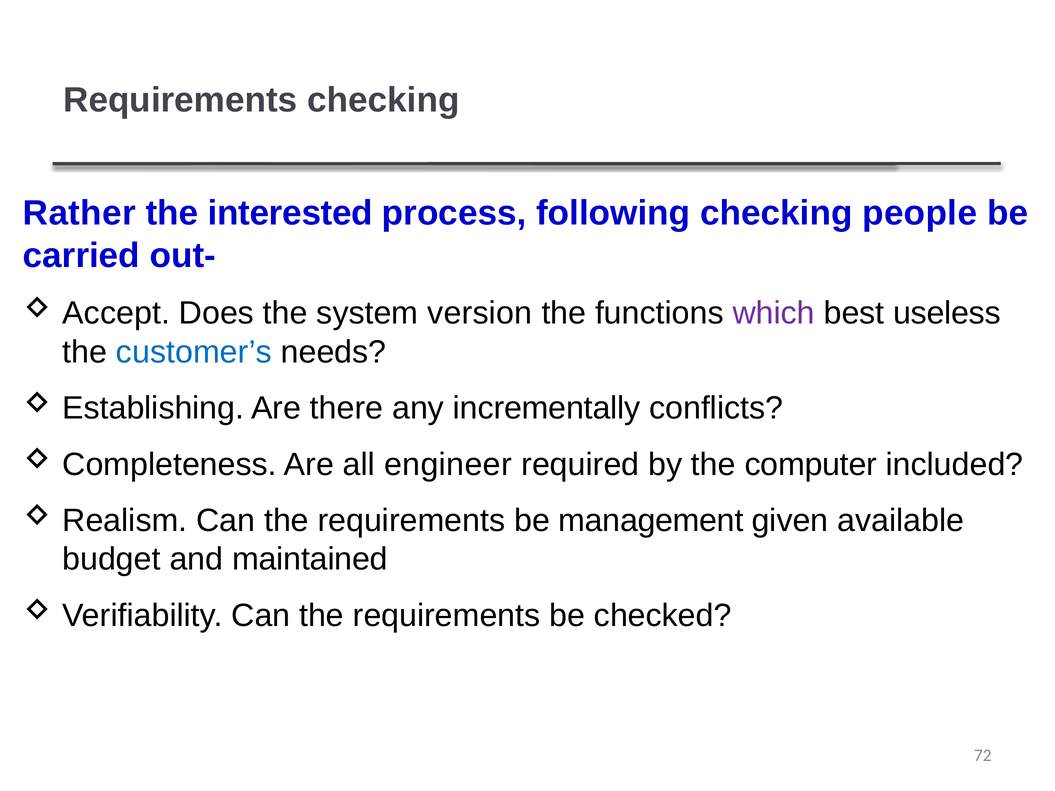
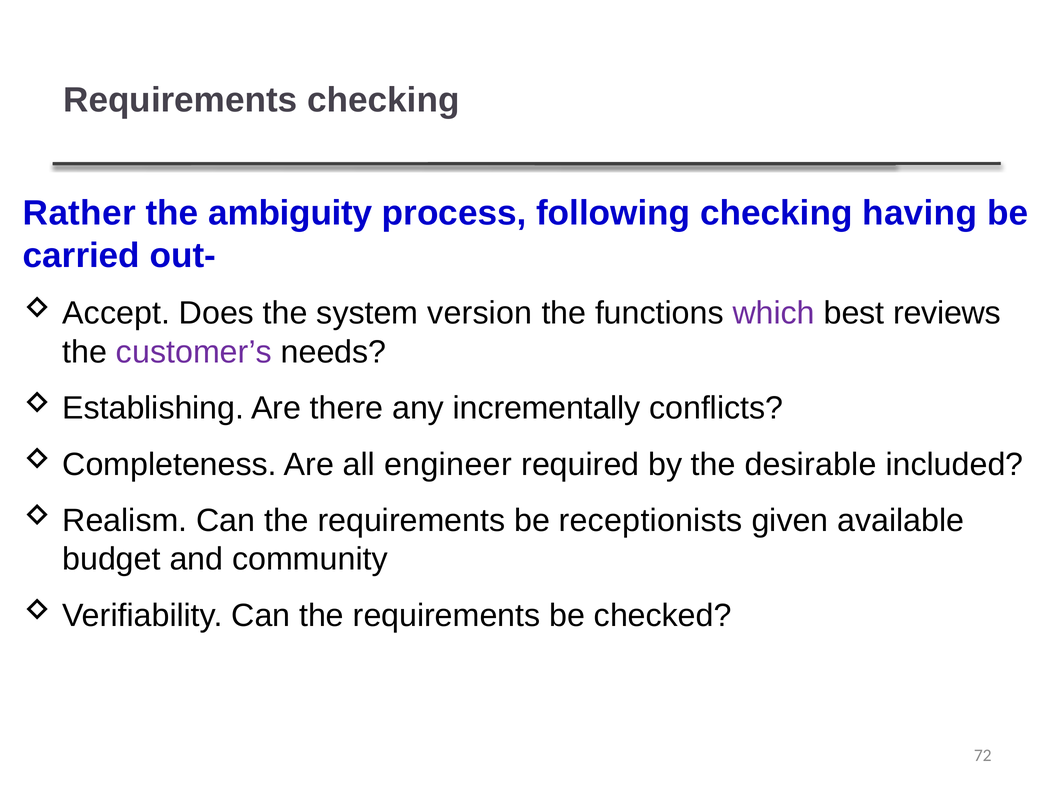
interested: interested -> ambiguity (290, 213)
people: people -> having (920, 213)
useless: useless -> reviews (947, 313)
customer’s colour: blue -> purple (194, 352)
computer: computer -> desirable (811, 465)
management: management -> receptionists (651, 521)
maintained: maintained -> community (310, 560)
